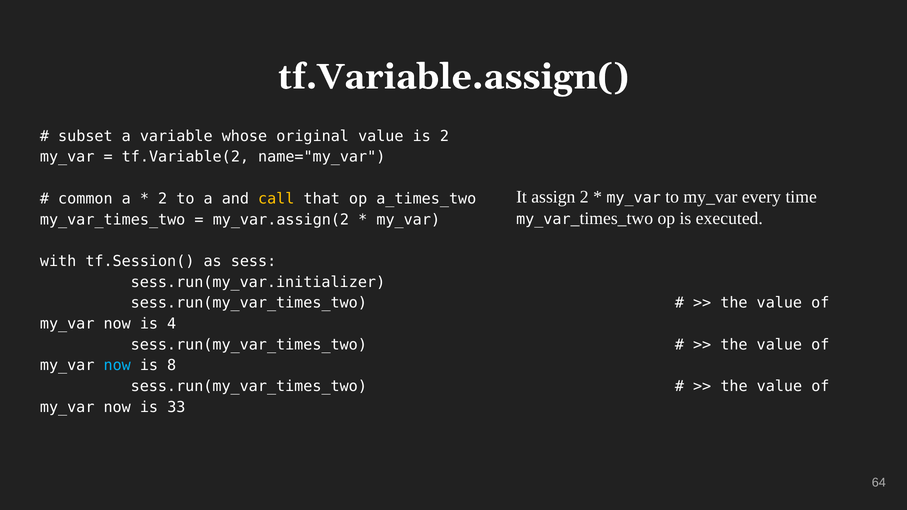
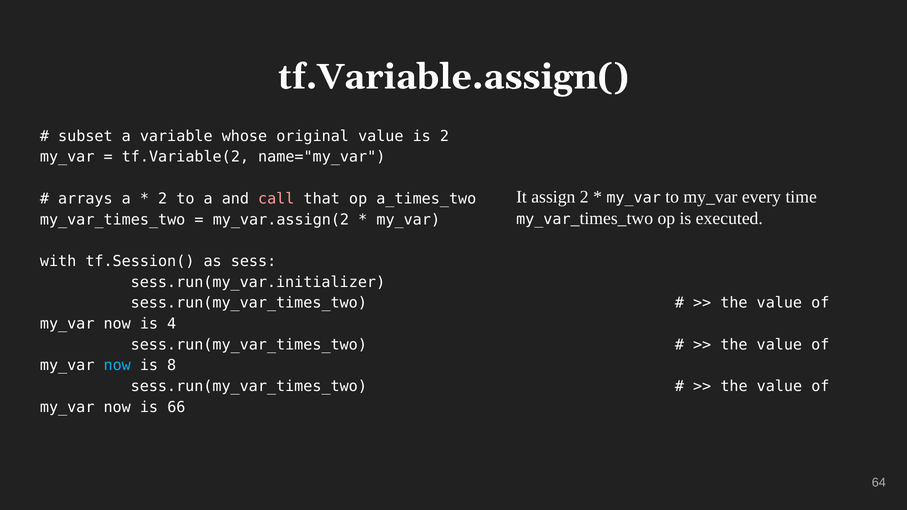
common: common -> arrays (85, 199)
call colour: yellow -> pink (276, 199)
33: 33 -> 66 (176, 407)
